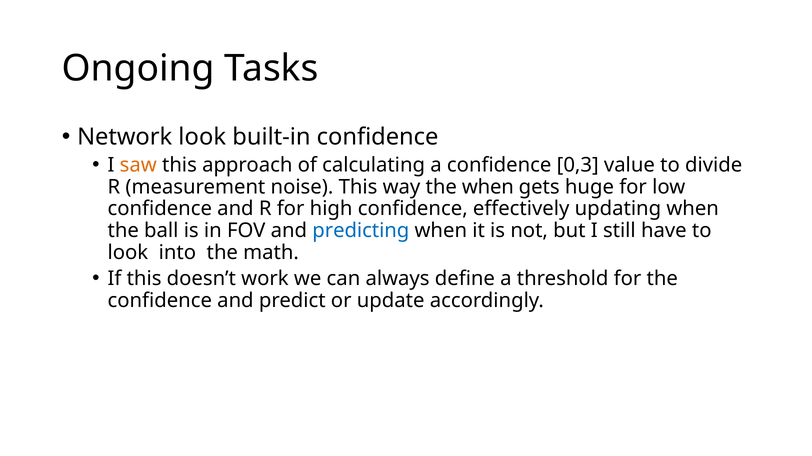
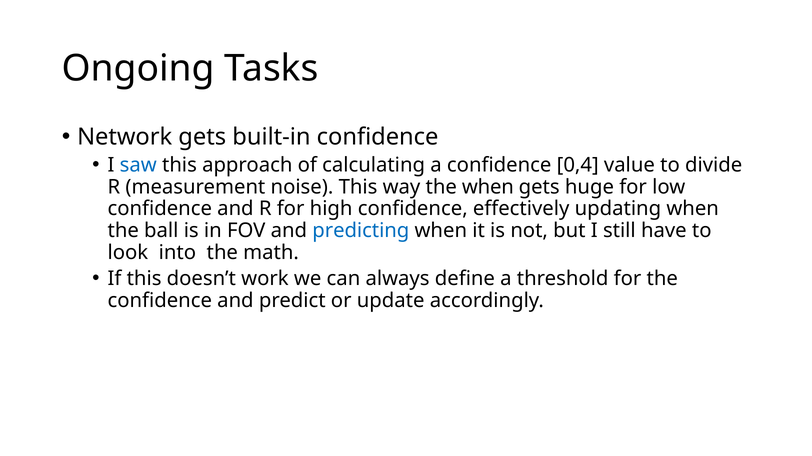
Network look: look -> gets (202, 137)
saw colour: orange -> blue (138, 165)
0,3: 0,3 -> 0,4 (578, 165)
